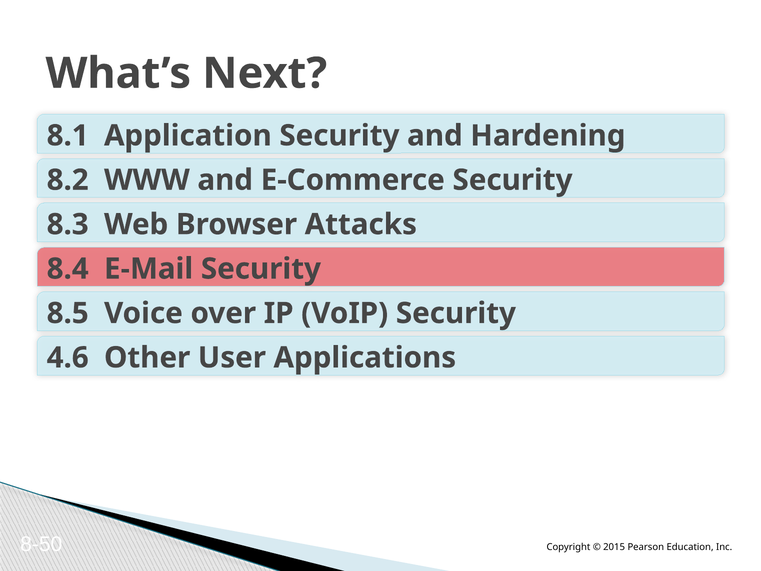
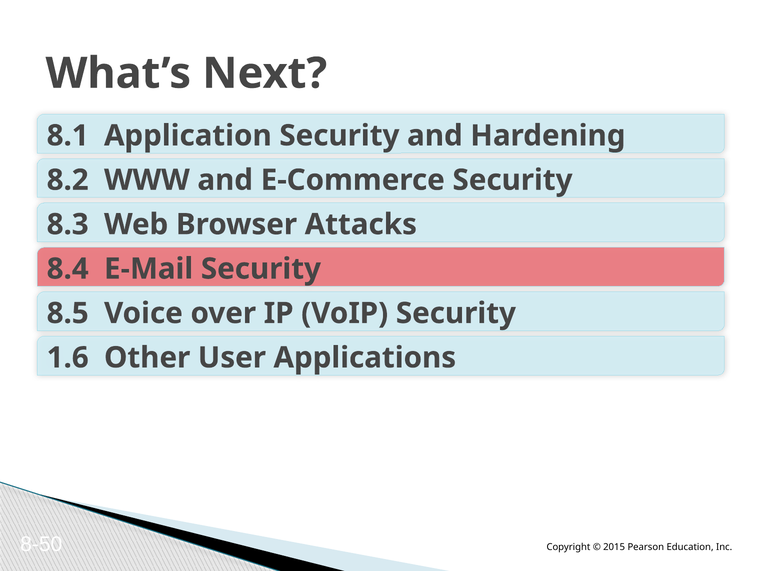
4.6: 4.6 -> 1.6 (68, 358)
